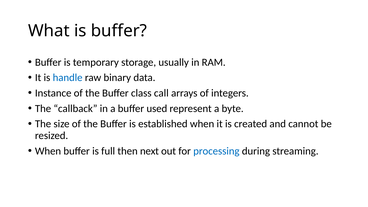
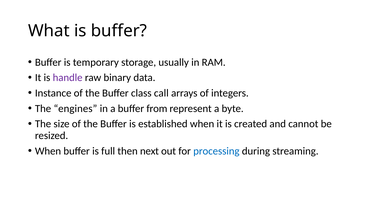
handle colour: blue -> purple (68, 78)
callback: callback -> engines (75, 109)
used: used -> from (157, 109)
